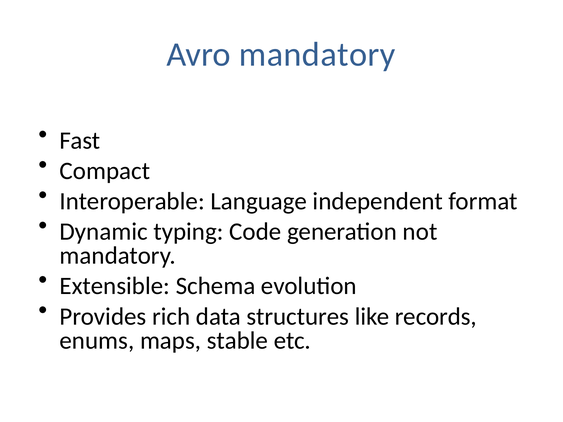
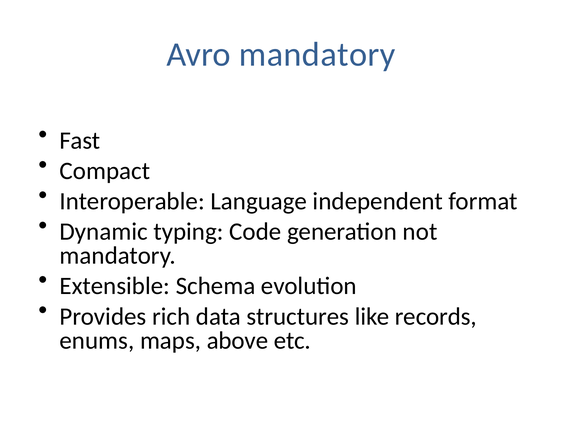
stable: stable -> above (237, 341)
